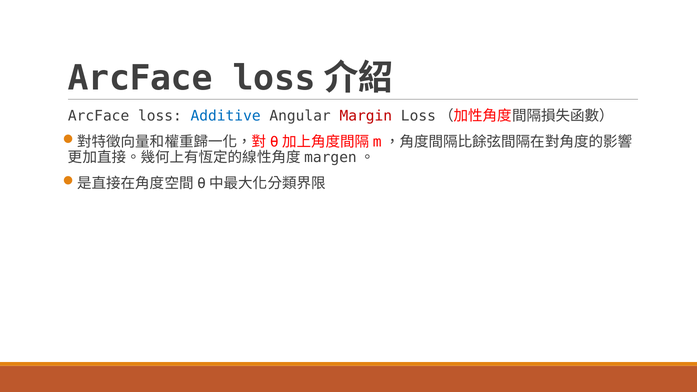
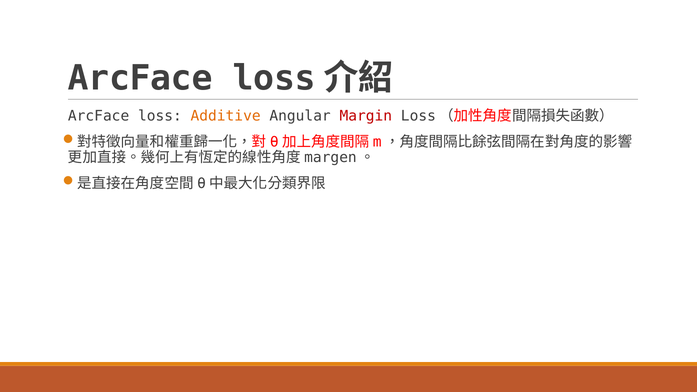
Additive colour: blue -> orange (226, 116)
